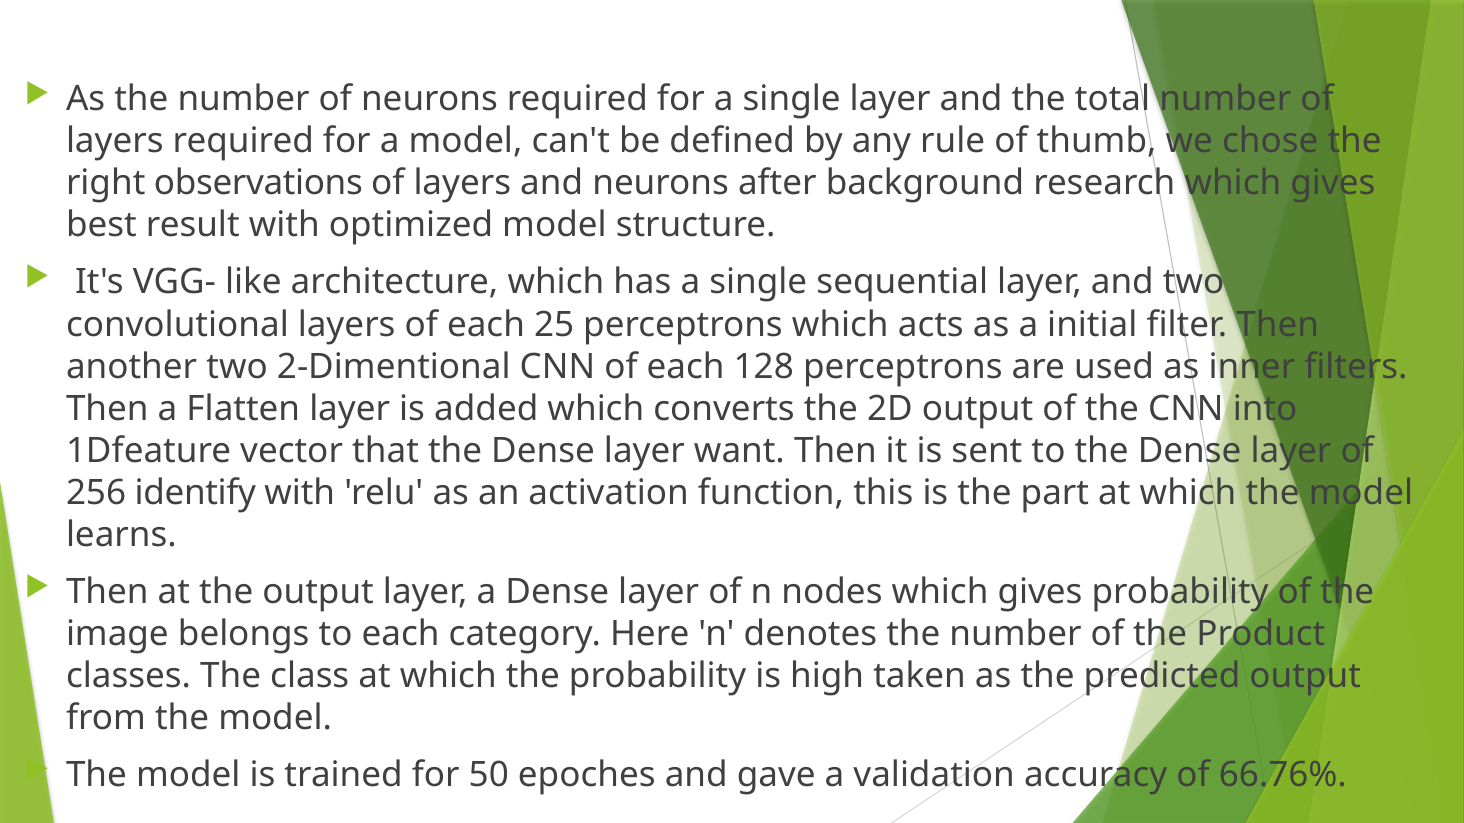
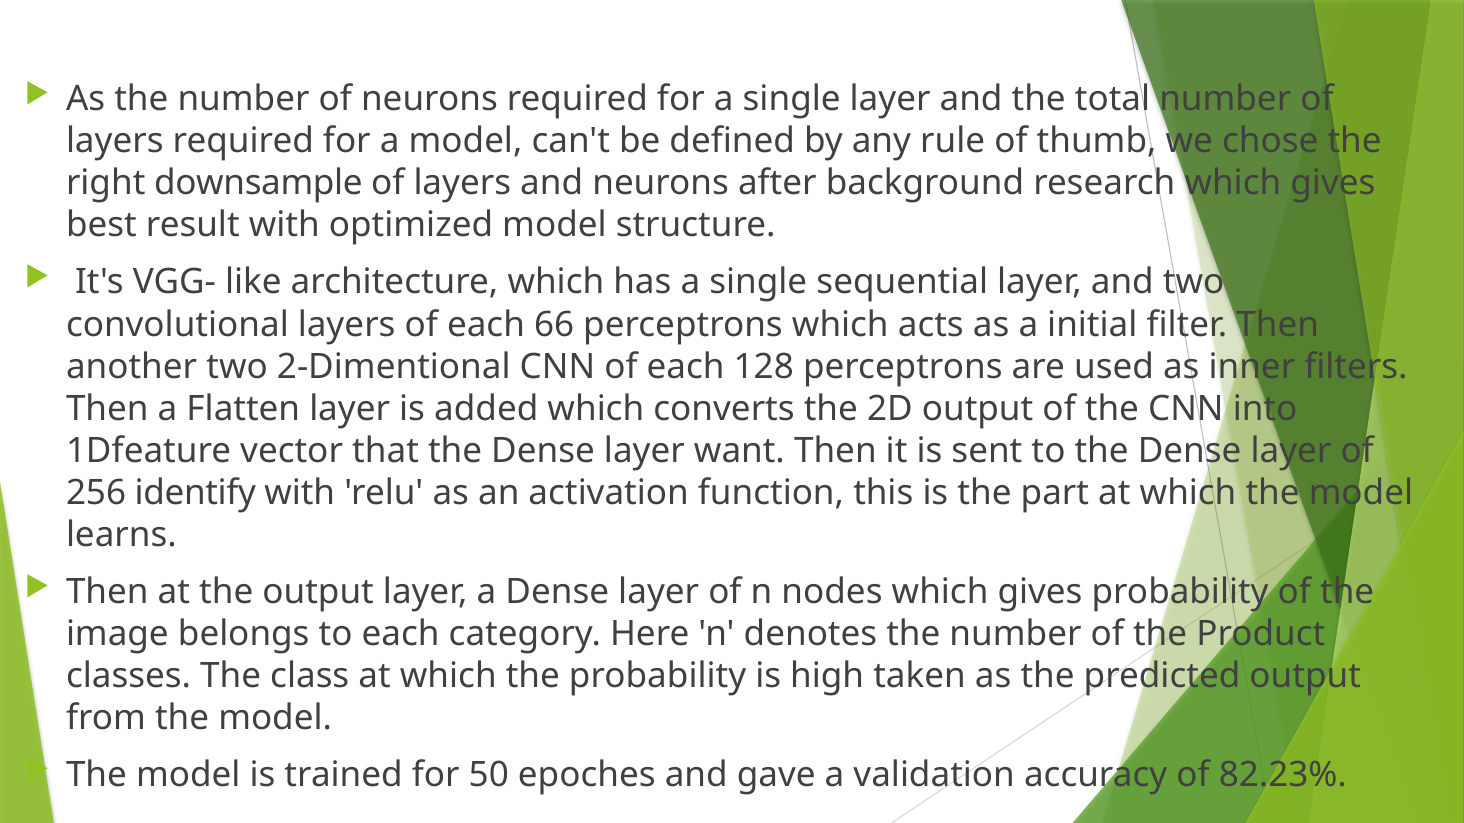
observations: observations -> downsample (258, 183)
25: 25 -> 66 (554, 325)
66.76%: 66.76% -> 82.23% (1283, 776)
